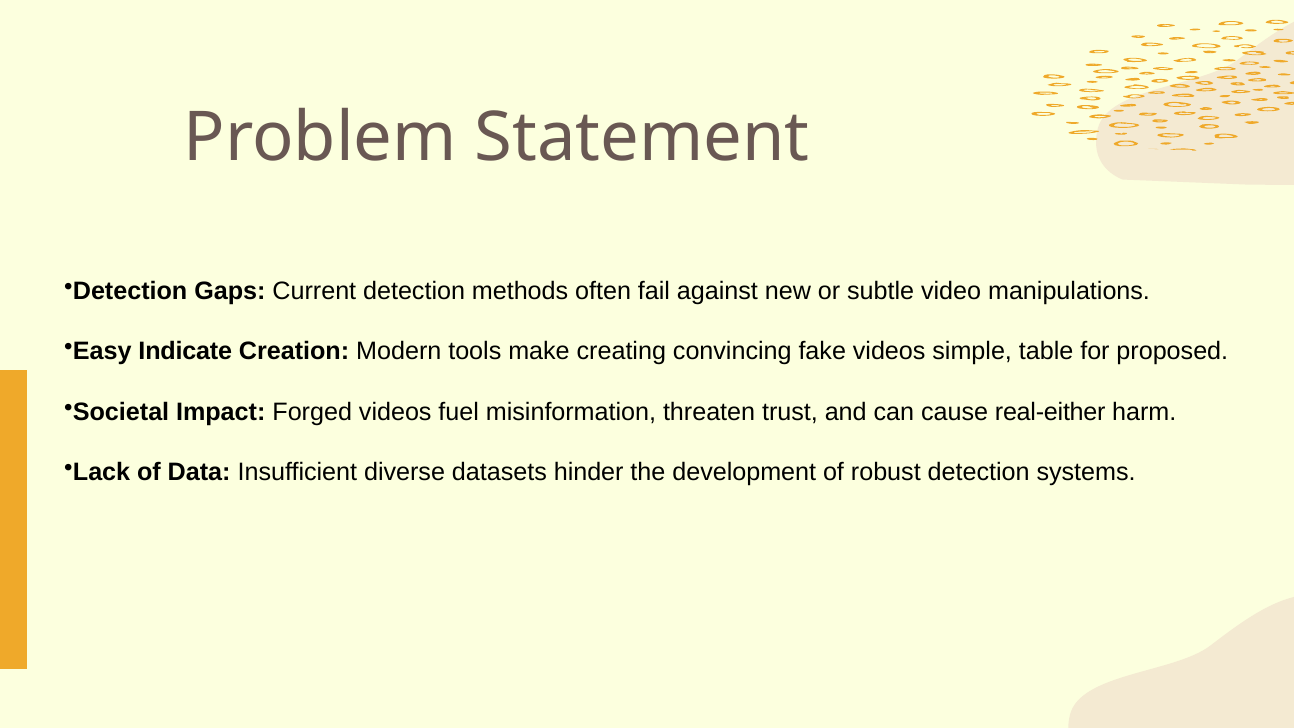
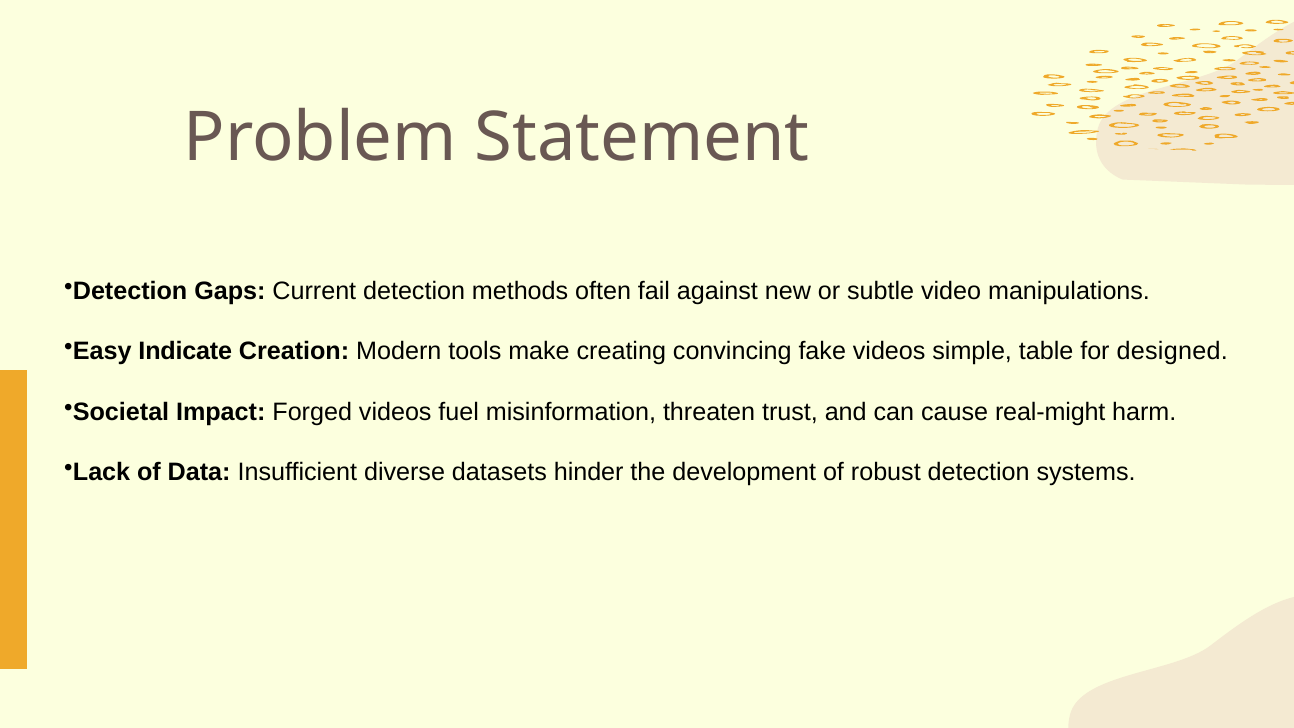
proposed: proposed -> designed (1172, 351)
real-either: real-either -> real-might (1050, 412)
